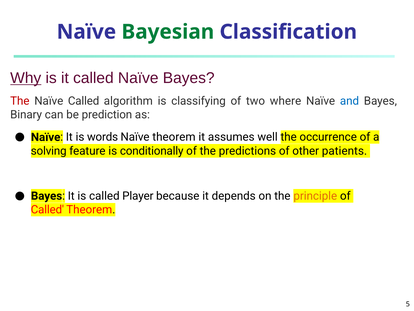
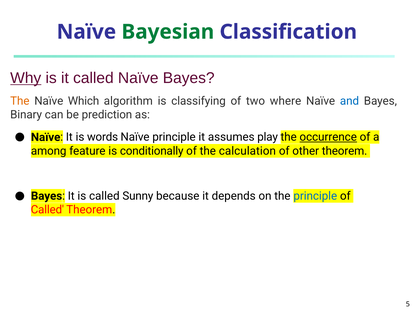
The colour: red -> orange (20, 101)
Naïve Called: Called -> Which (84, 101)
Naïve theorem: theorem -> principle (174, 137)
well: well -> play (268, 137)
occurrence underline: none -> present (328, 137)
solving: solving -> among (49, 151)
predictions: predictions -> calculation (247, 151)
other patients: patients -> theorem (345, 151)
Player: Player -> Sunny (138, 196)
principle colour: orange -> blue (315, 196)
